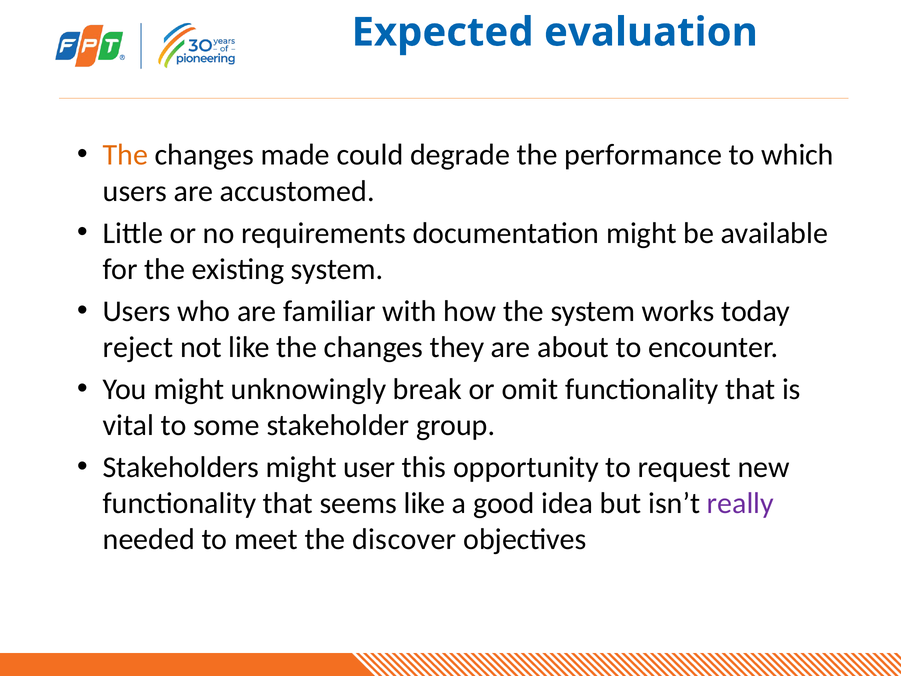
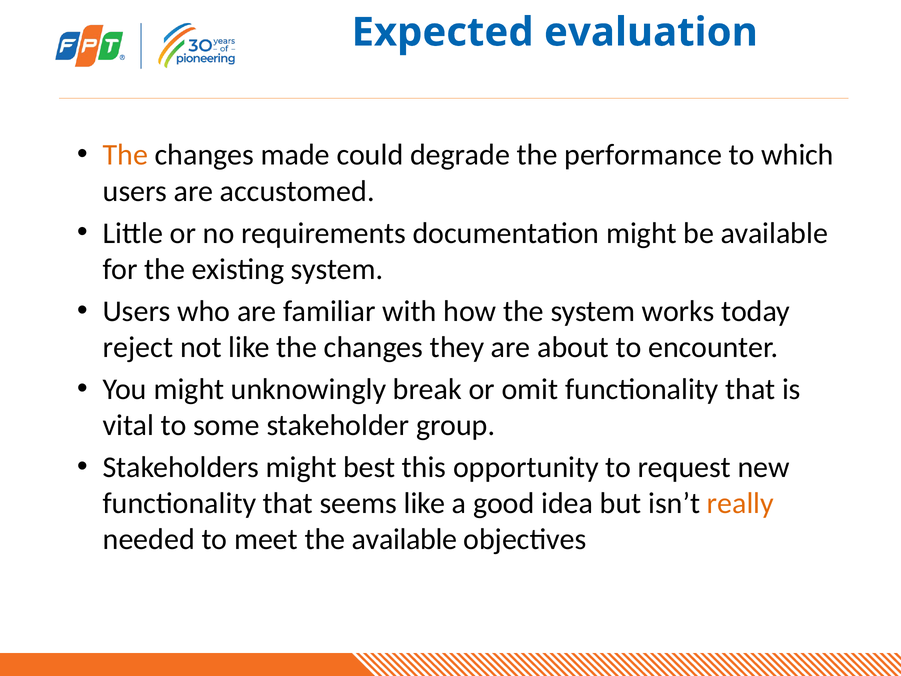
user: user -> best (369, 467)
really colour: purple -> orange (740, 503)
the discover: discover -> available (405, 539)
